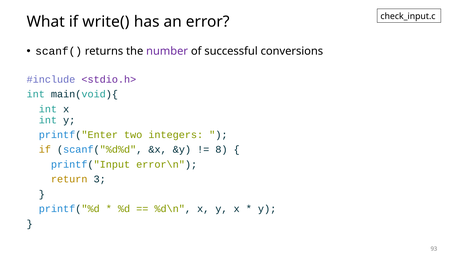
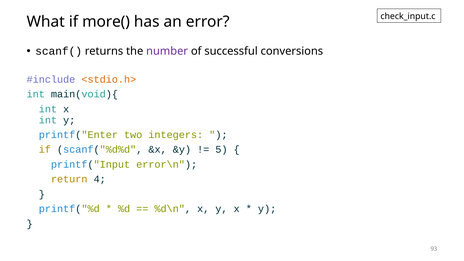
write(: write( -> more( (106, 22)
<stdio.h> colour: purple -> orange (109, 79)
8: 8 -> 5 (221, 150)
3: 3 -> 4 (100, 179)
